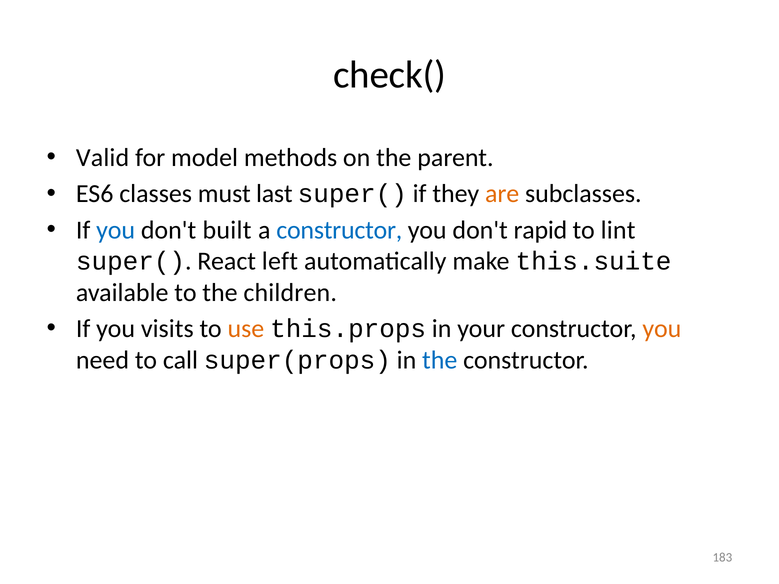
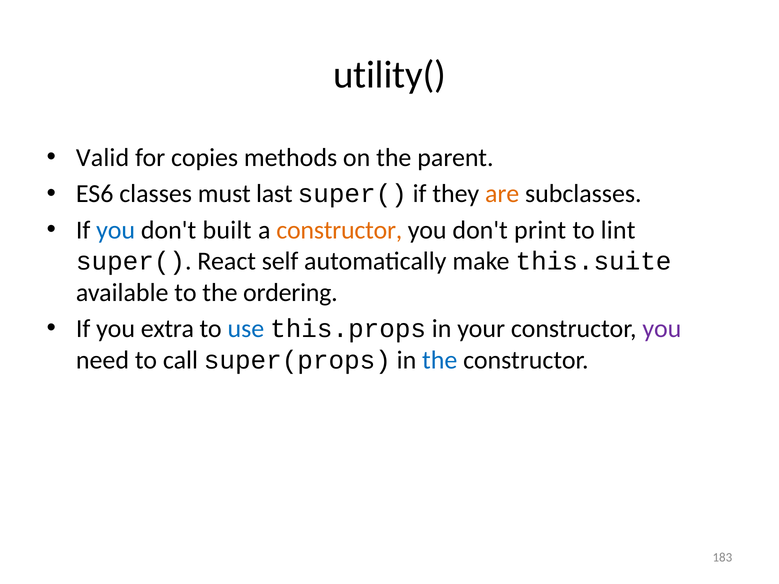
check(: check( -> utility( (390, 75)
model: model -> copies (205, 158)
constructor colour: blue -> orange (339, 230)
rapid: rapid -> print (540, 230)
left: left -> self (280, 261)
children: children -> ordering (290, 293)
visits: visits -> extra (167, 329)
use colour: orange -> blue (246, 329)
you colour: orange -> purple (662, 329)
